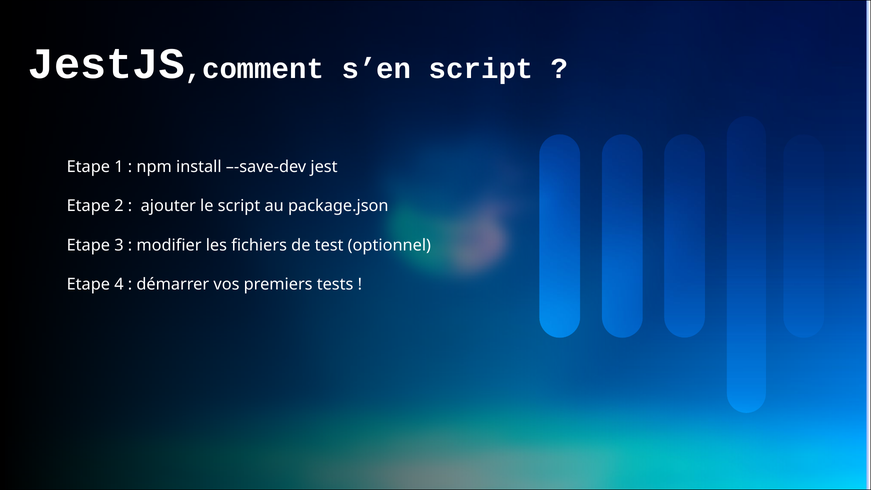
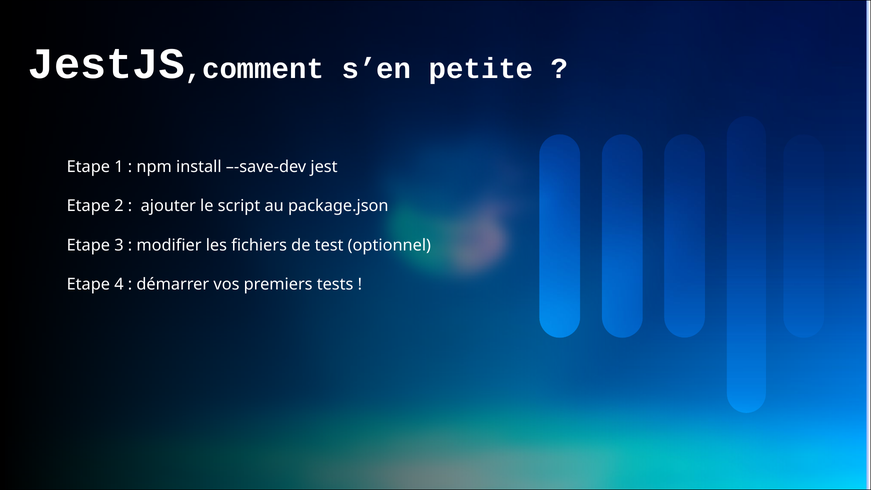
s’en script: script -> petite (481, 69)
